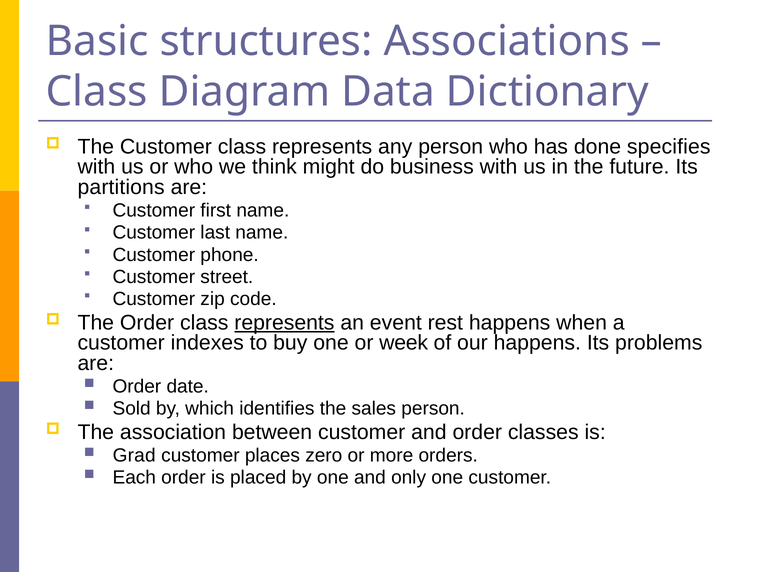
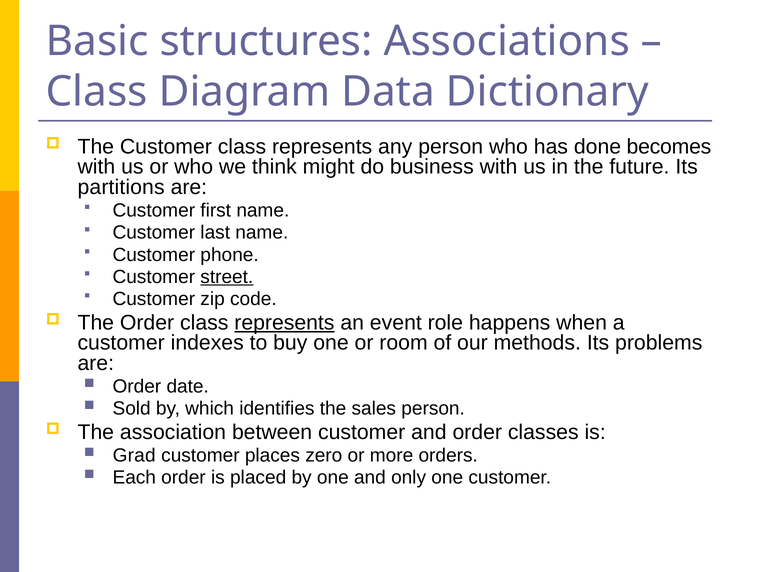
specifies: specifies -> becomes (669, 147)
street underline: none -> present (227, 277)
rest: rest -> role (445, 323)
week: week -> room (404, 343)
our happens: happens -> methods (537, 343)
